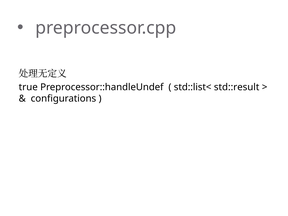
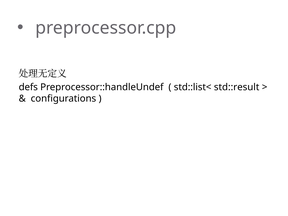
true: true -> defs (28, 87)
